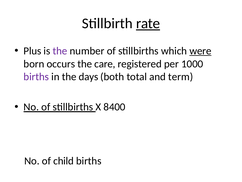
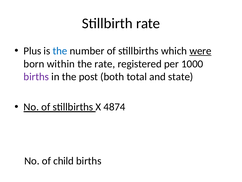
rate underline: present -> none (148, 23)
the colour: purple -> blue (60, 51)
occurs: occurs -> within (61, 64)
the care: care -> rate (105, 64)
days: days -> post (88, 77)
term: term -> state (181, 77)
8400: 8400 -> 4874 (114, 107)
